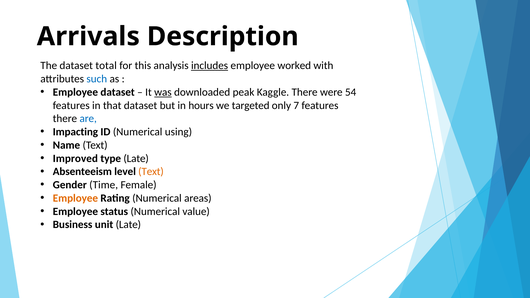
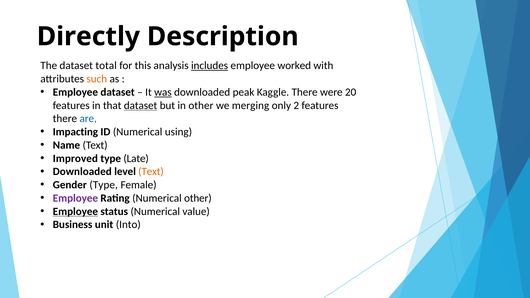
Arrivals: Arrivals -> Directly (88, 36)
such colour: blue -> orange (97, 79)
54: 54 -> 20 (351, 92)
dataset underline: none -> present (141, 105)
in hours: hours -> other (201, 105)
targeted: targeted -> merging (251, 105)
7: 7 -> 2 (296, 105)
Absenteeism: Absenteeism -> Downloaded (82, 172)
Gender Time: Time -> Type (104, 185)
Employee colour: orange -> purple (75, 198)
Numerical areas: areas -> other (198, 198)
Employee underline: none -> present (75, 212)
unit Late: Late -> Into (128, 225)
